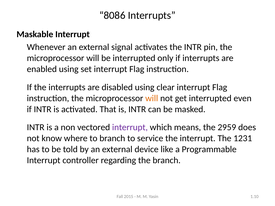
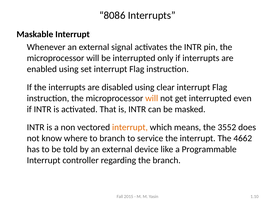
interrupt colour: purple -> orange (130, 128)
2959: 2959 -> 3552 (227, 128)
1231: 1231 -> 4662 (243, 139)
